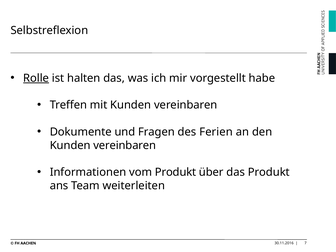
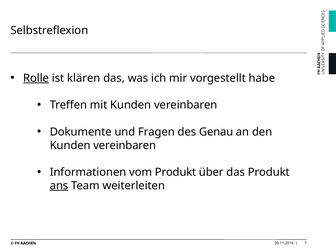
halten: halten -> klären (84, 78)
Ferien: Ferien -> Genau (216, 132)
ans underline: none -> present (59, 186)
